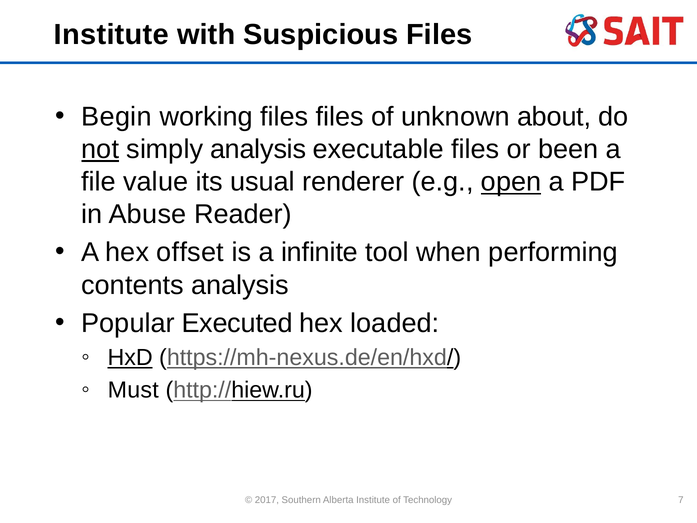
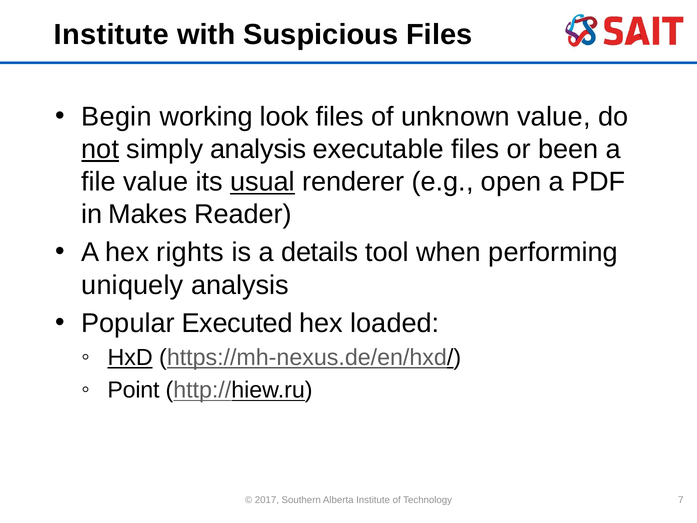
working files: files -> look (284, 117)
unknown about: about -> value (554, 117)
usual underline: none -> present (262, 182)
open underline: present -> none (511, 182)
Abuse: Abuse -> Makes (148, 214)
offset: offset -> rights (190, 252)
infinite: infinite -> details (320, 252)
contents: contents -> uniquely (132, 285)
Must: Must -> Point (133, 390)
